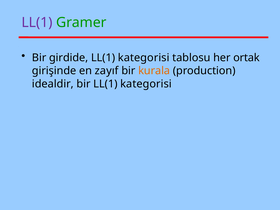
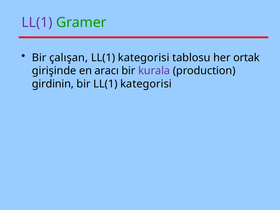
girdide: girdide -> çalışan (69, 58)
zayıf: zayıf -> aracı (107, 71)
kurala colour: orange -> purple (154, 71)
idealdir: idealdir -> girdinin (53, 84)
